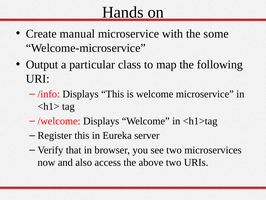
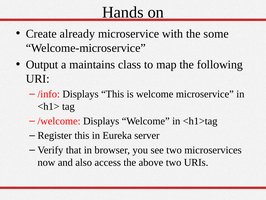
manual: manual -> already (77, 34)
particular: particular -> maintains (92, 64)
